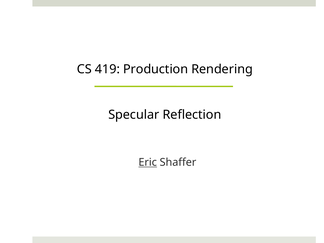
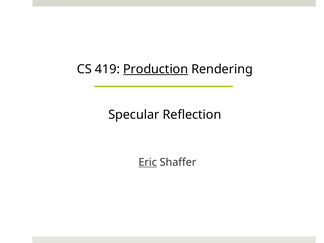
Production underline: none -> present (156, 69)
